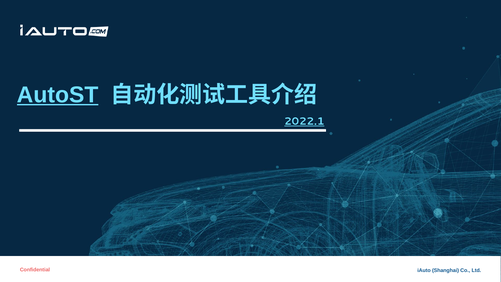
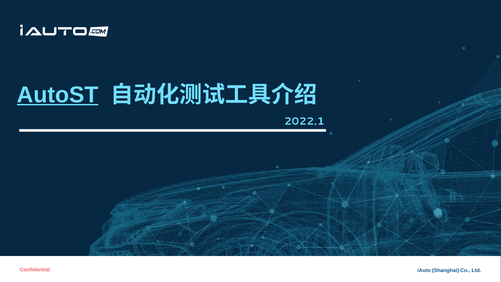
2022.1 underline: present -> none (304, 121)
